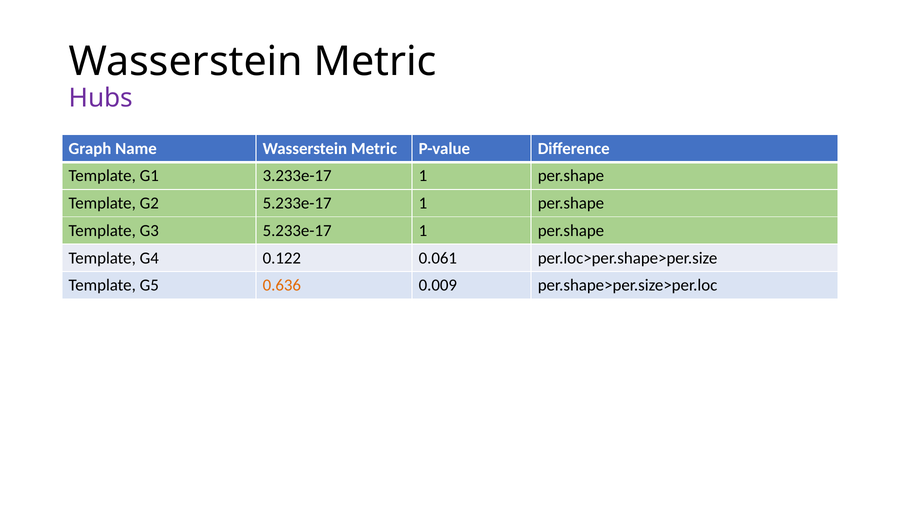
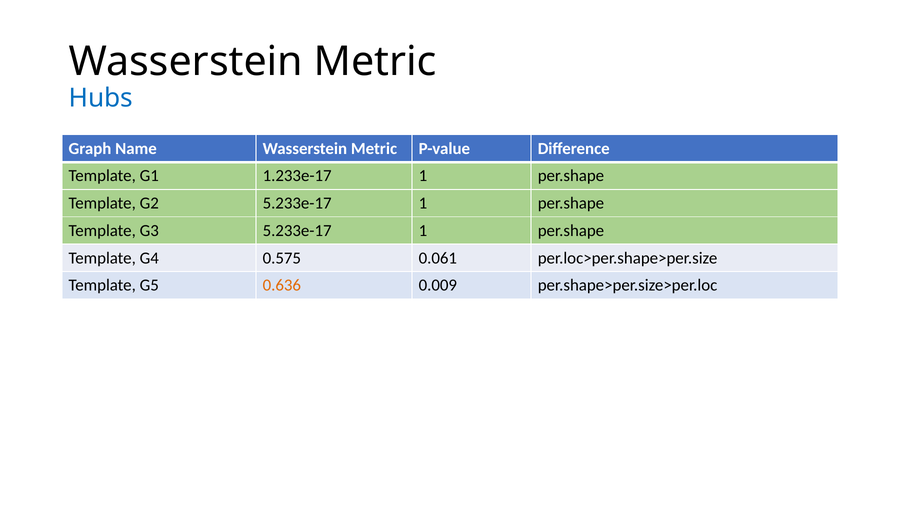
Hubs colour: purple -> blue (101, 98)
3.233e-17: 3.233e-17 -> 1.233e-17 (297, 176)
0.122: 0.122 -> 0.575 (282, 258)
